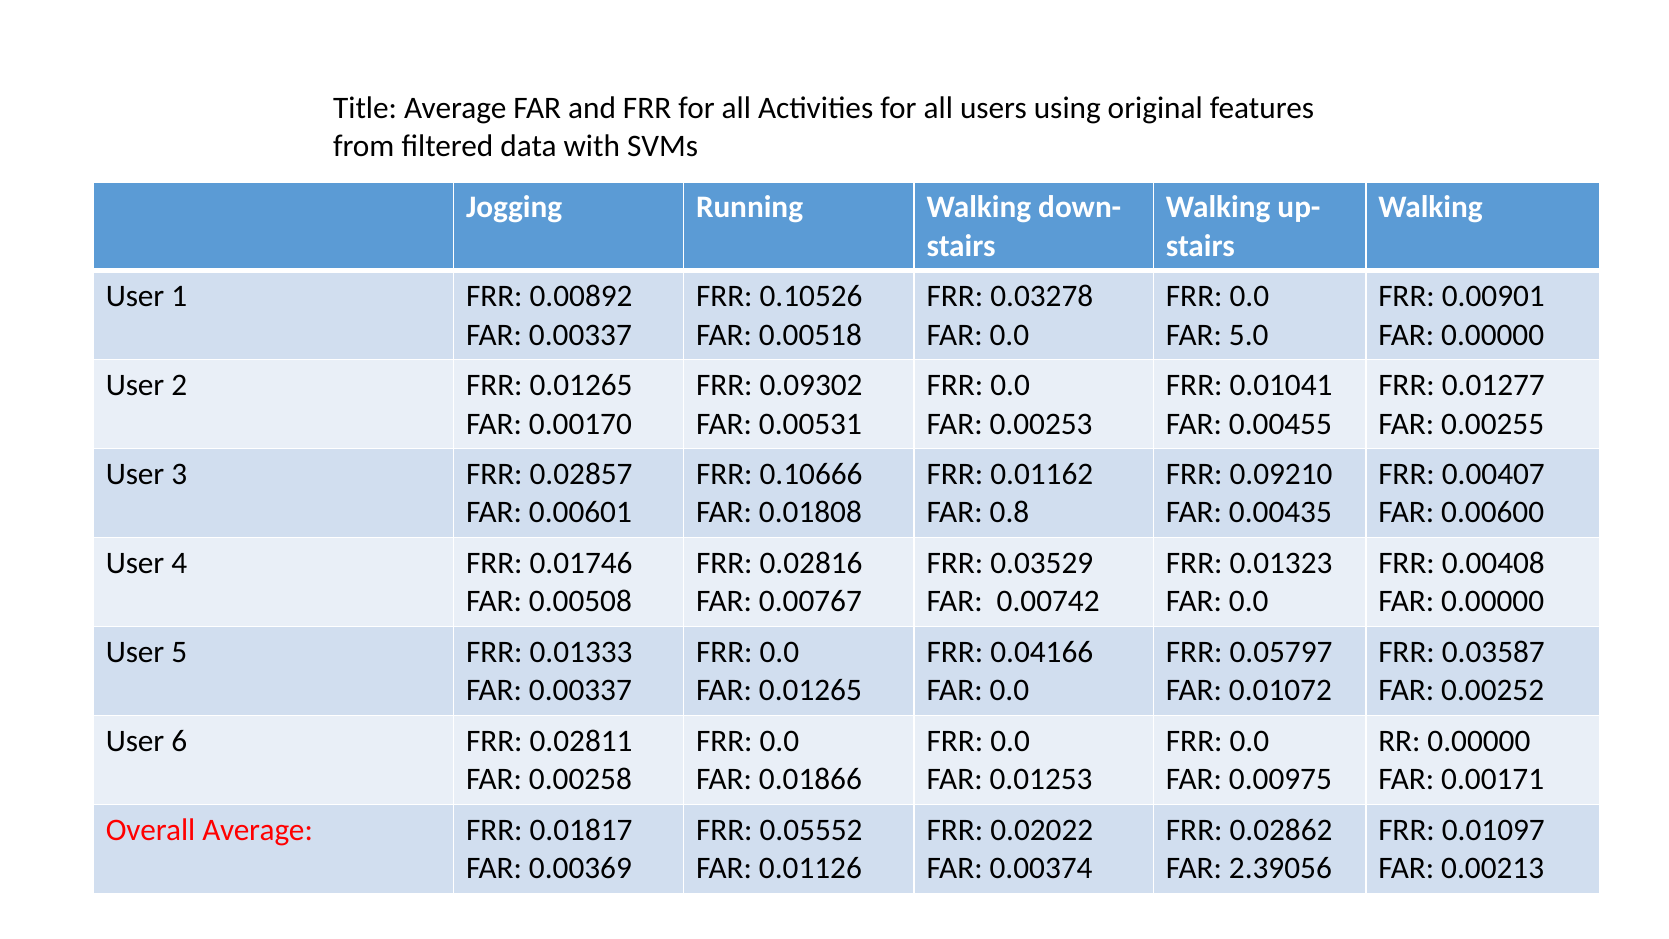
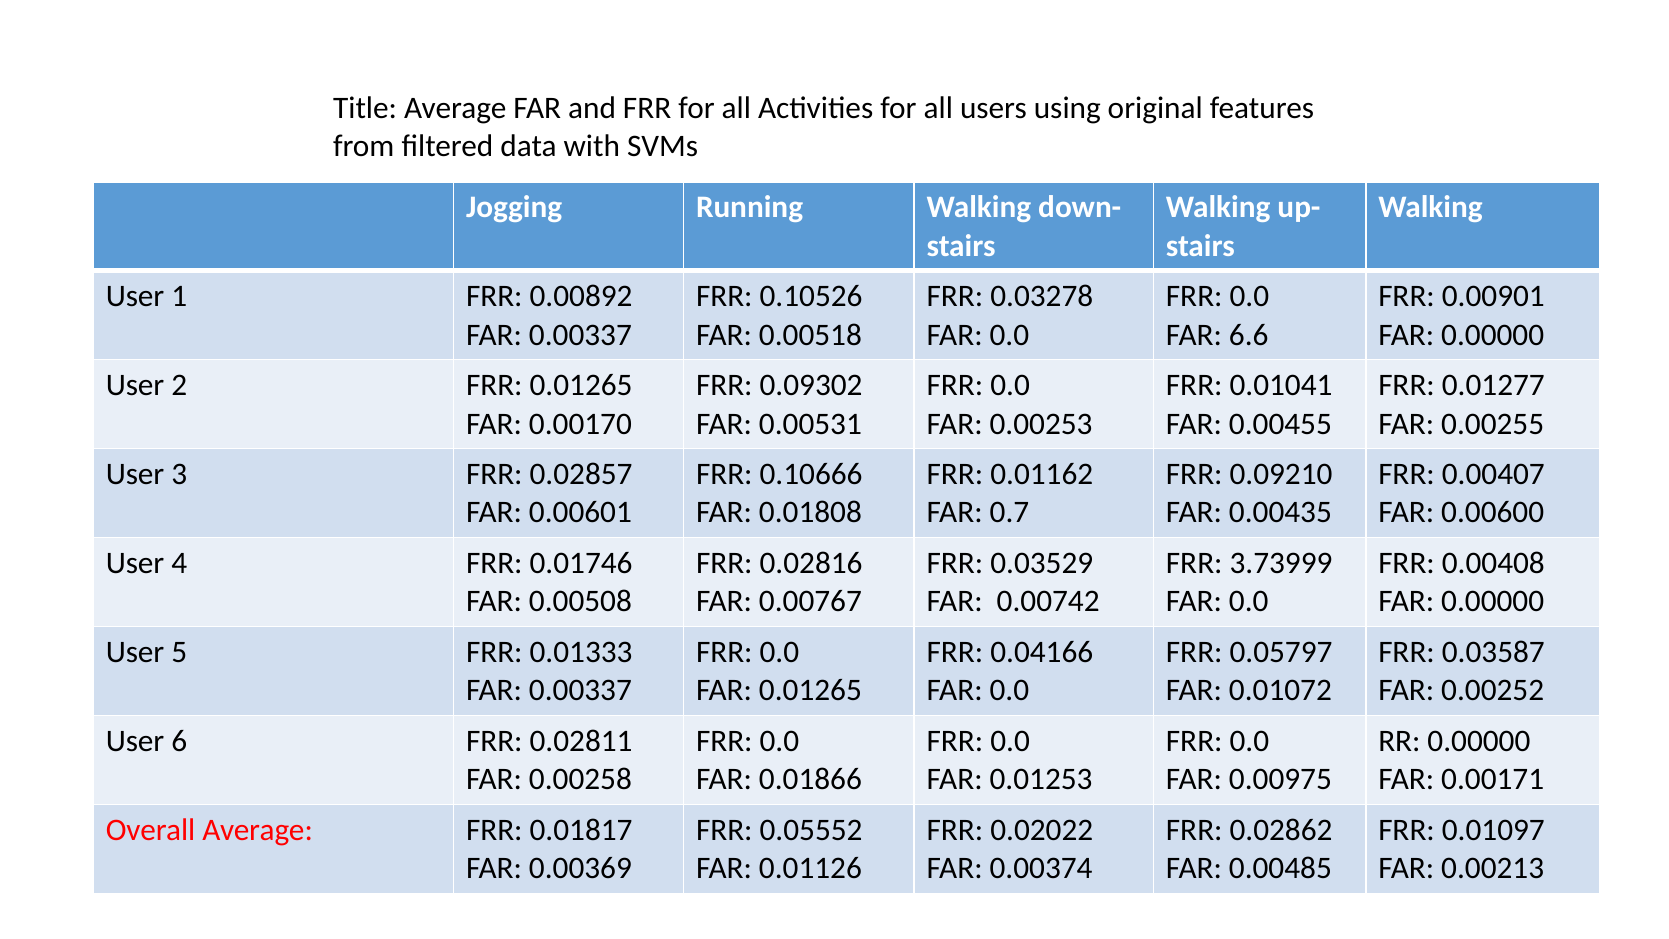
5.0: 5.0 -> 6.6 (1249, 335)
0.8: 0.8 -> 0.7 (1009, 513)
0.01323: 0.01323 -> 3.73999 (1281, 563)
2.39056: 2.39056 -> 0.00485 (1280, 868)
